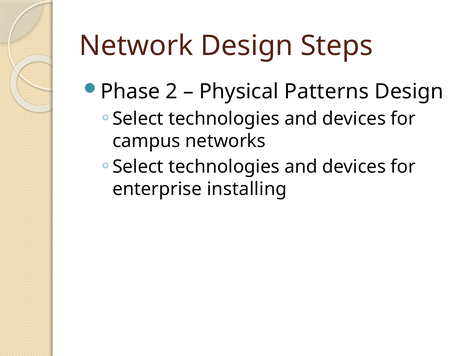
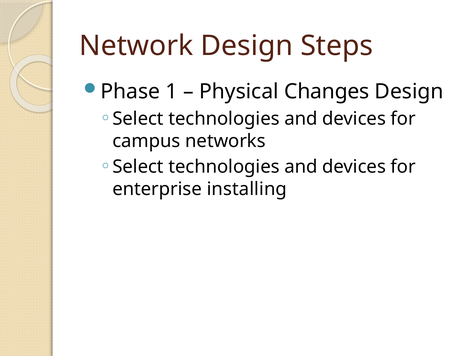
2: 2 -> 1 (172, 92)
Patterns: Patterns -> Changes (327, 92)
